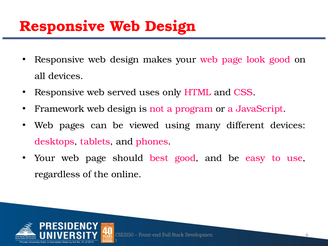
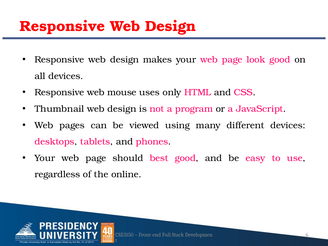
served: served -> mouse (122, 92)
Framework: Framework -> Thumbnail (59, 109)
